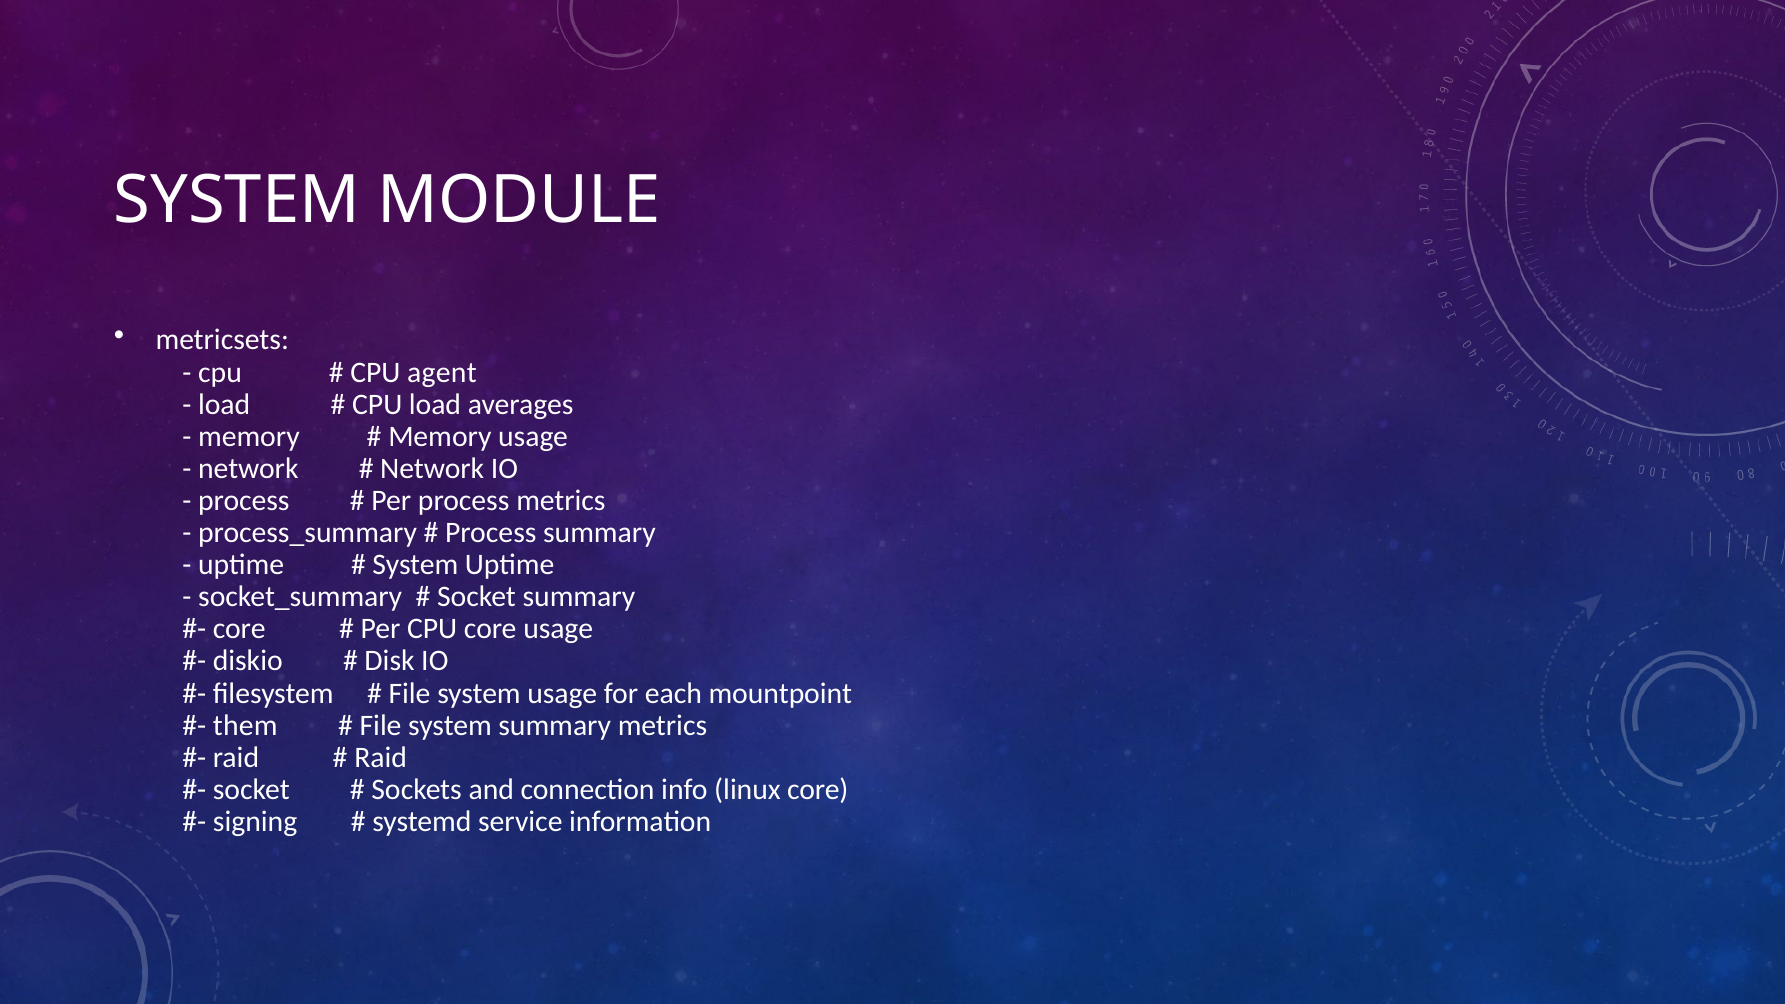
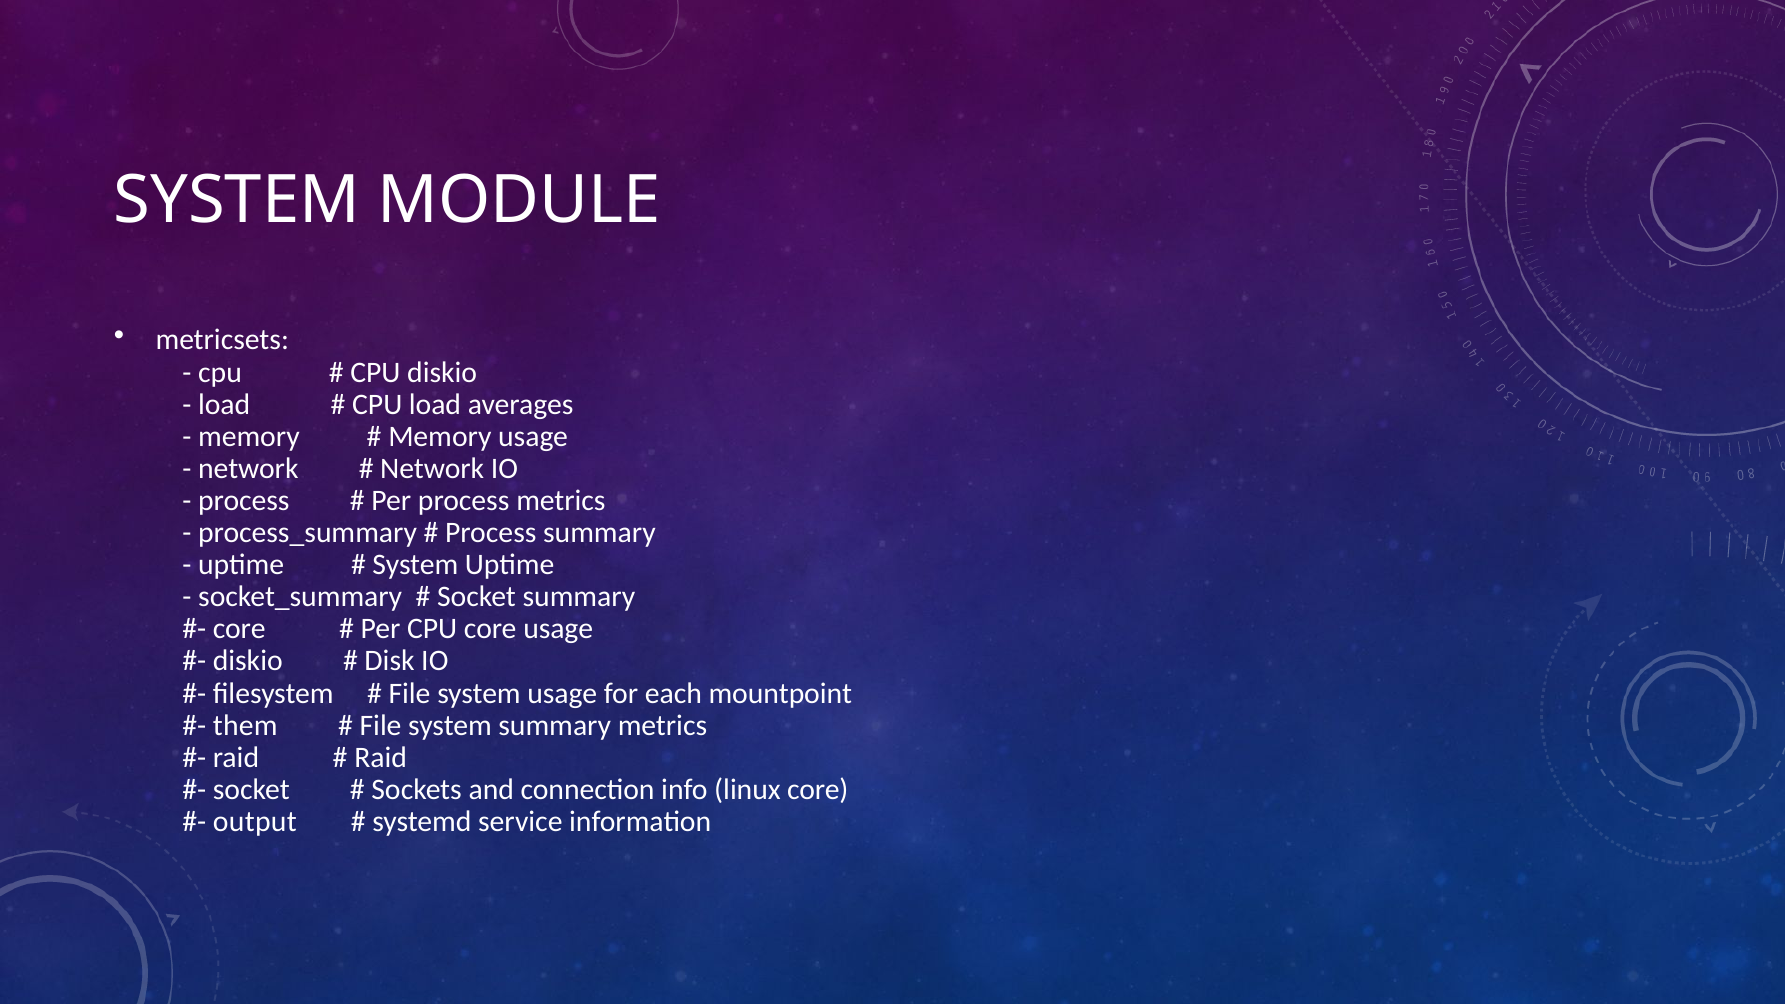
CPU agent: agent -> diskio (442, 372)
signing: signing -> output (255, 822)
